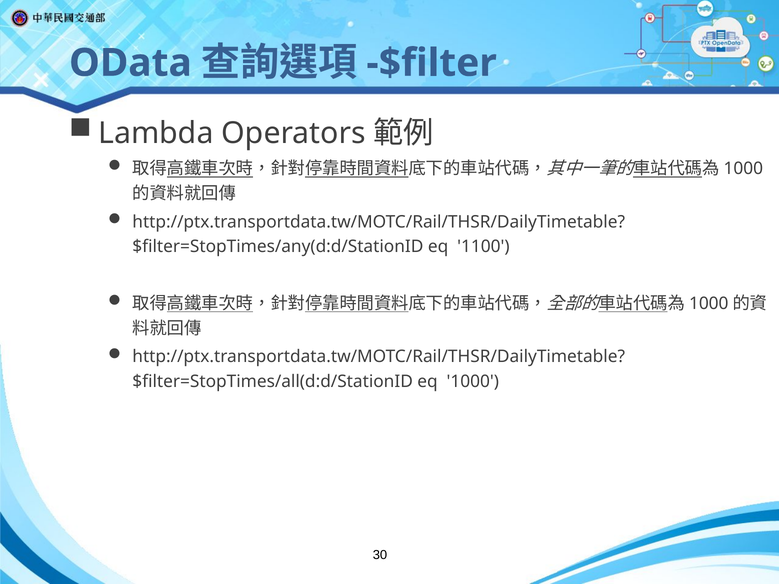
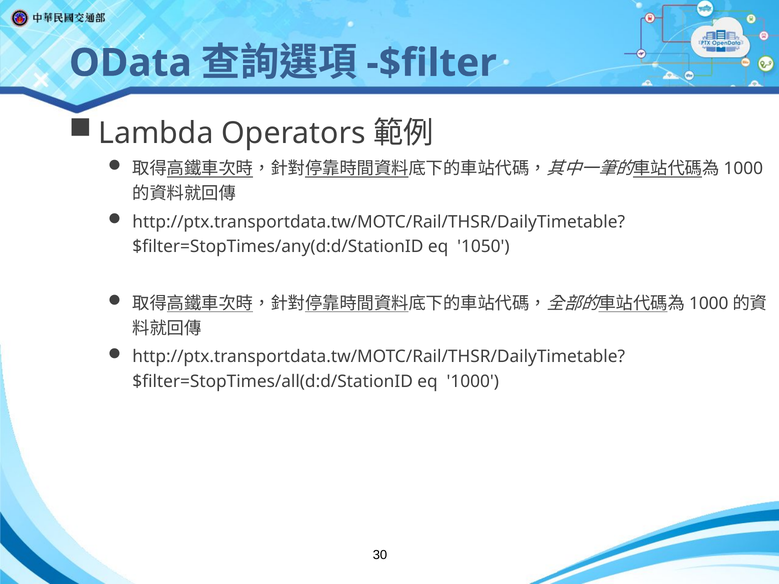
1100: 1100 -> 1050 (483, 247)
